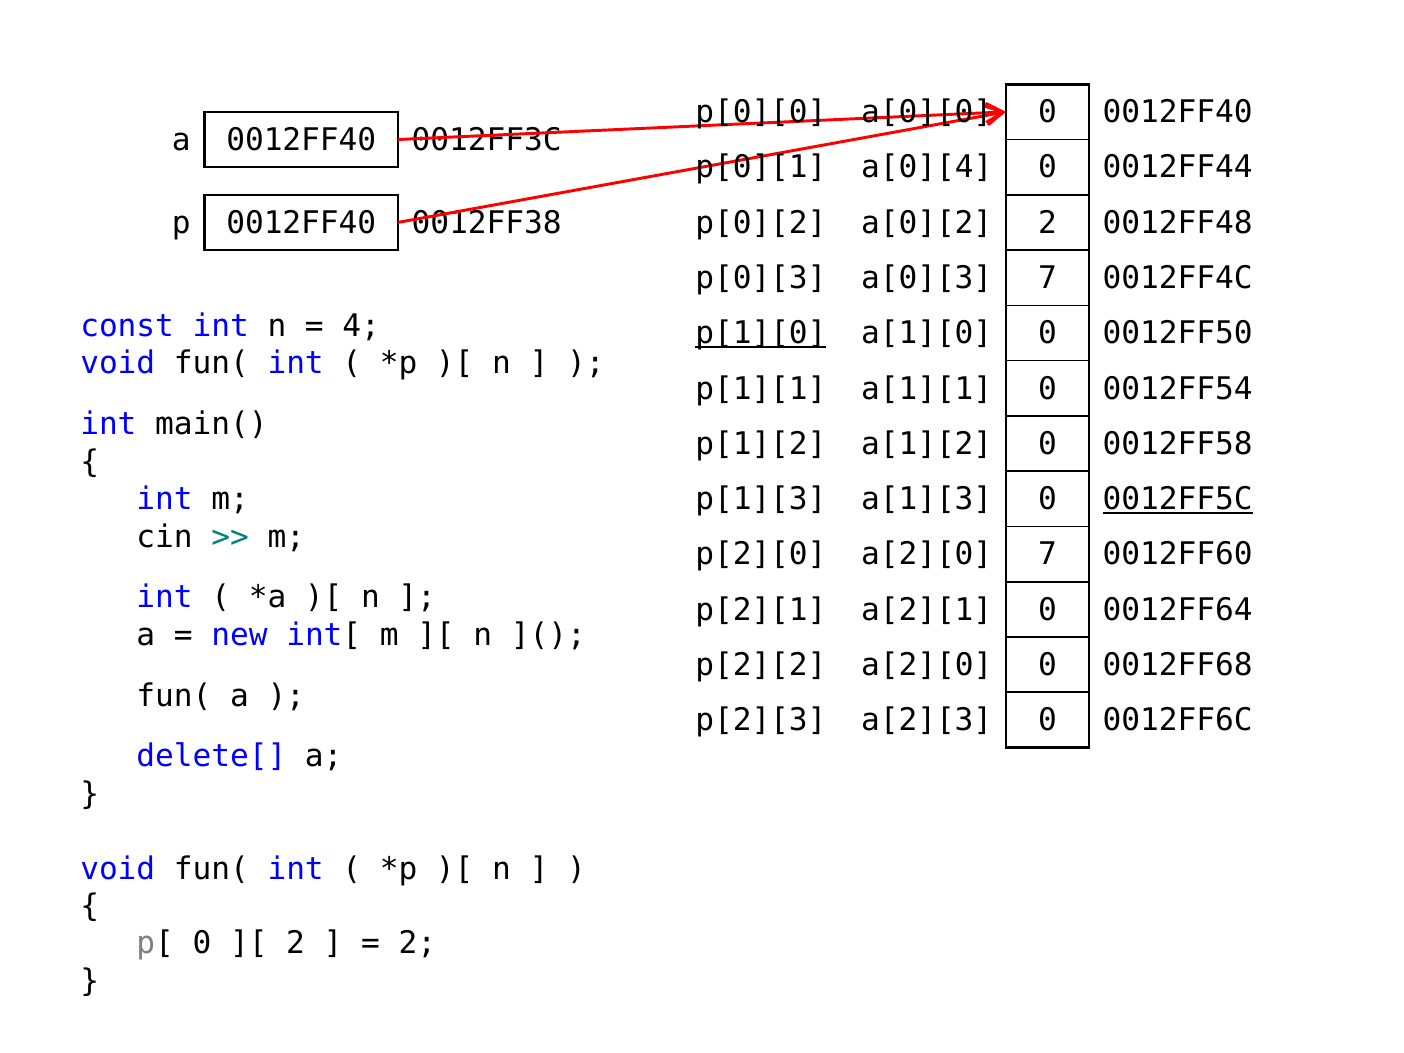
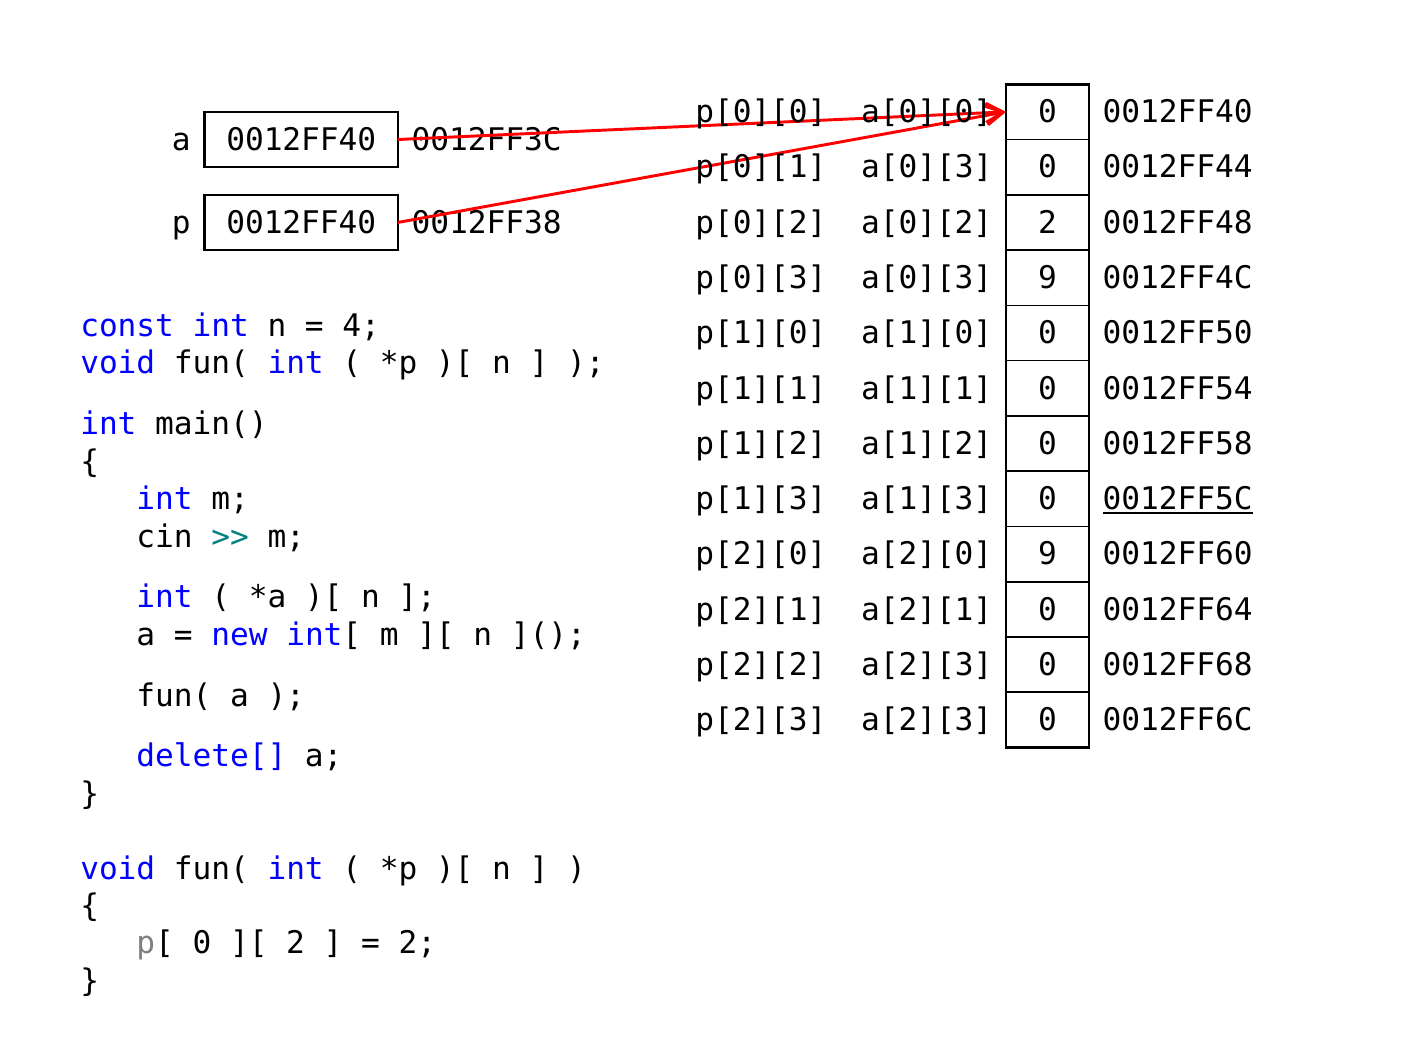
p[0][1 a[0][4: a[0][4 -> a[0][3 (927, 168)
a[0][3 7: 7 -> 9 (1048, 278)
p[1][0 underline: present -> none (761, 333)
a[2][0 7: 7 -> 9 (1048, 555)
p[2][2 a[2][0: a[2][0 -> a[2][3 (927, 665)
